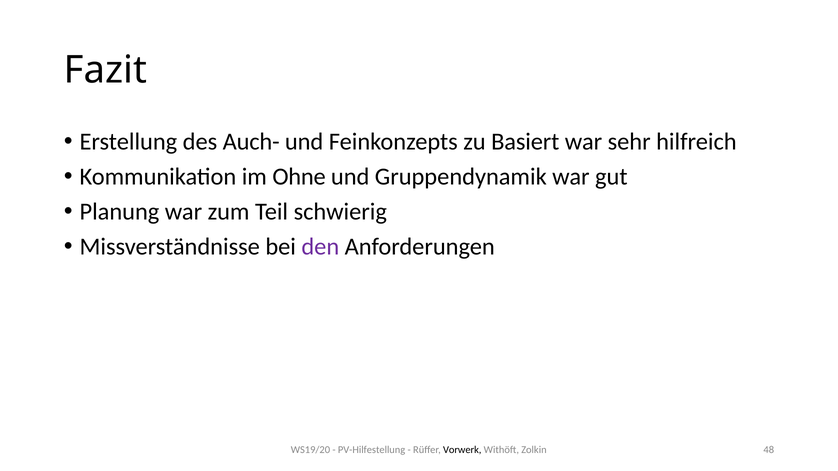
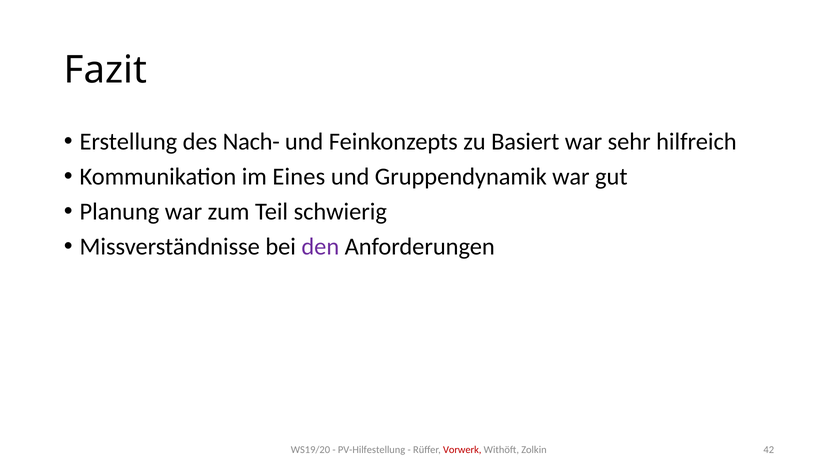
Auch-: Auch- -> Nach- (251, 142)
Ohne: Ohne -> Eines (299, 177)
Vorwerk colour: black -> red (462, 450)
48: 48 -> 42 (769, 450)
